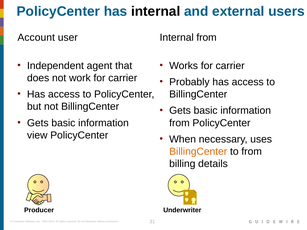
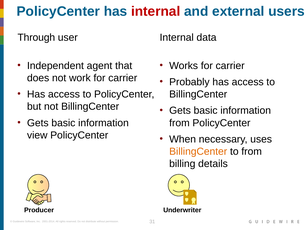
internal colour: black -> red (156, 11)
Account: Account -> Through (36, 38)
Internal from: from -> data (207, 38)
